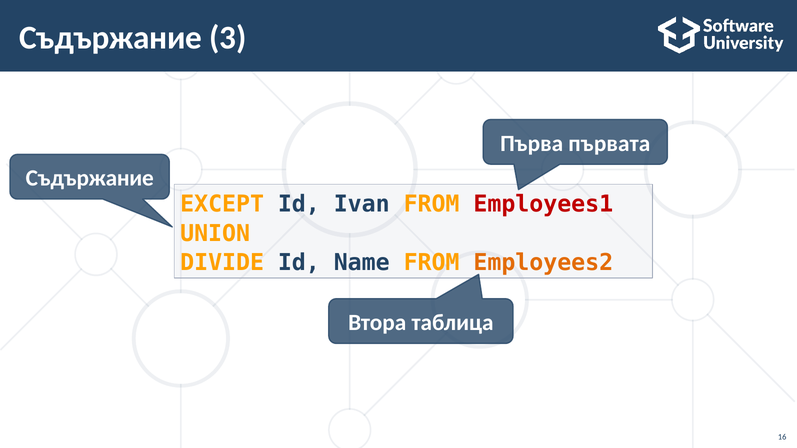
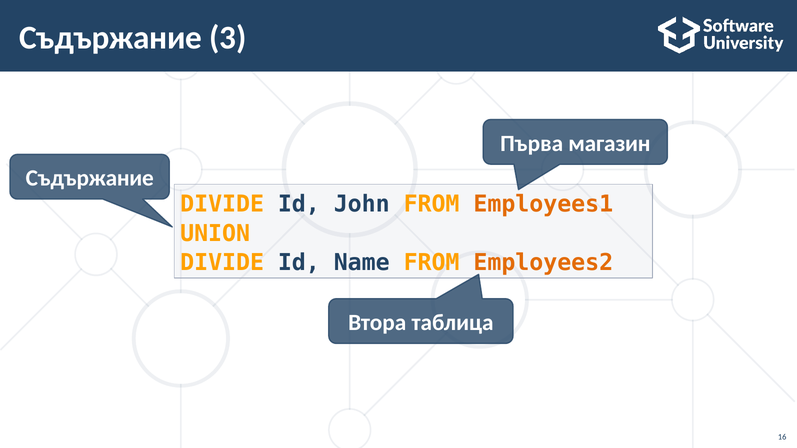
първата: първата -> магазин (609, 144)
EXCEPT: EXCEPT -> DIVIDE (222, 204)
Ivan: Ivan -> John (362, 204)
Employees1 colour: red -> orange (543, 204)
